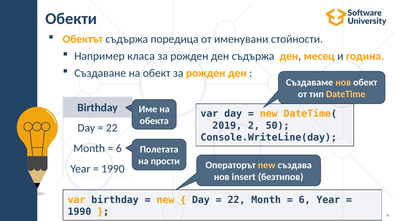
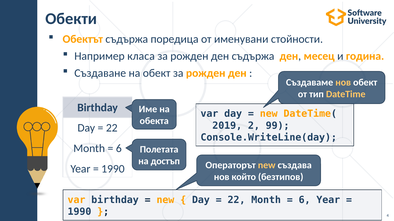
50: 50 -> 99 (278, 126)
прости: прости -> достъп (165, 162)
insert: insert -> който (244, 177)
